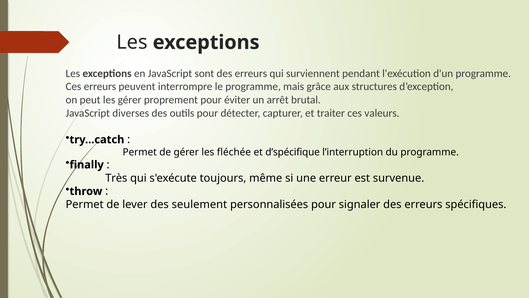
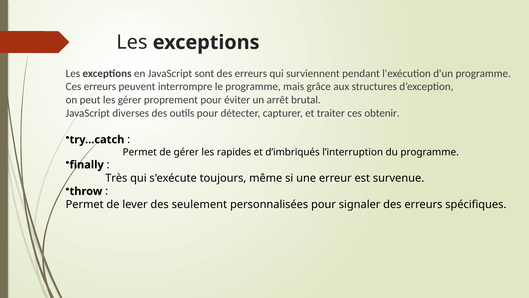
valeurs: valeurs -> obtenir (382, 113)
fléchée: fléchée -> rapides (234, 152)
d’spécifique: d’spécifique -> d’imbriqués (293, 152)
